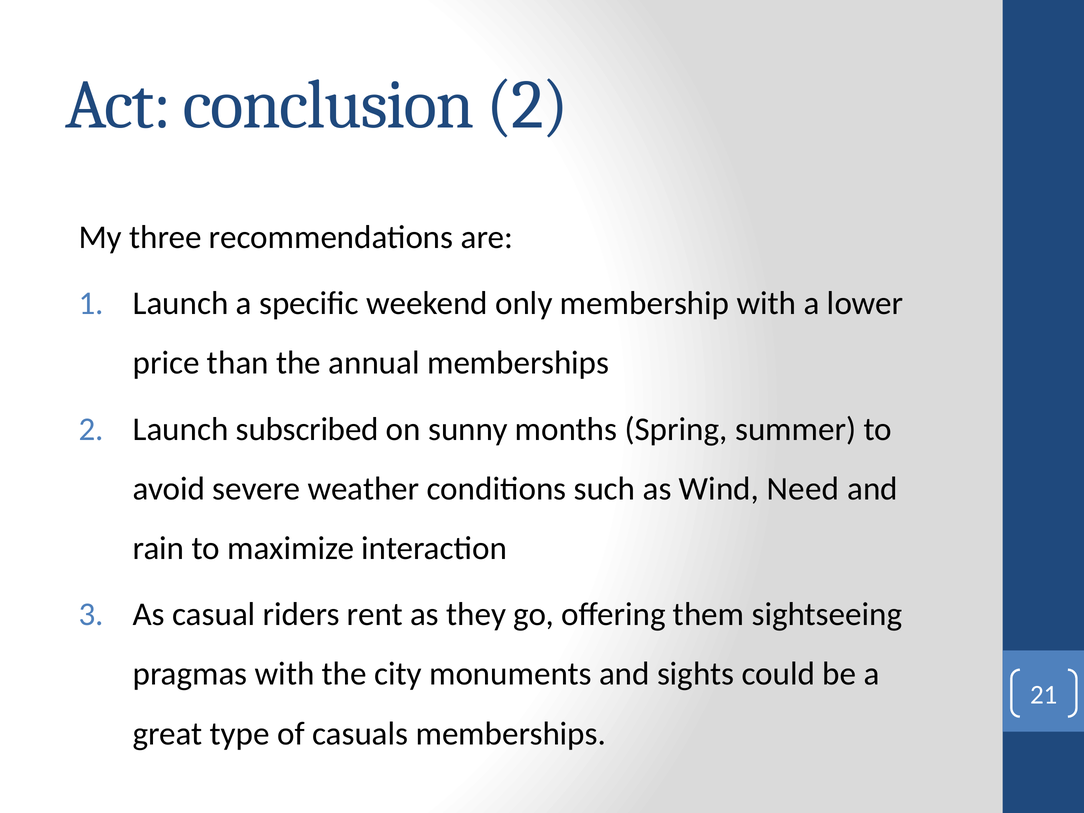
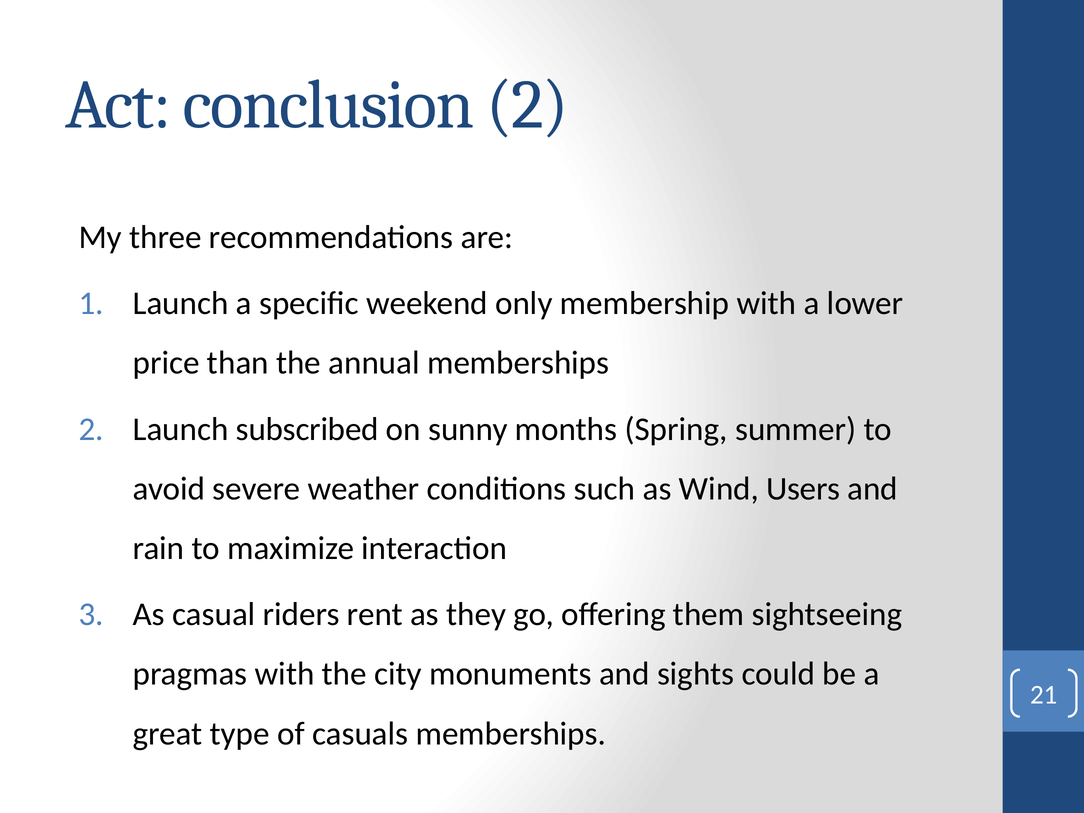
Need: Need -> Users (803, 489)
